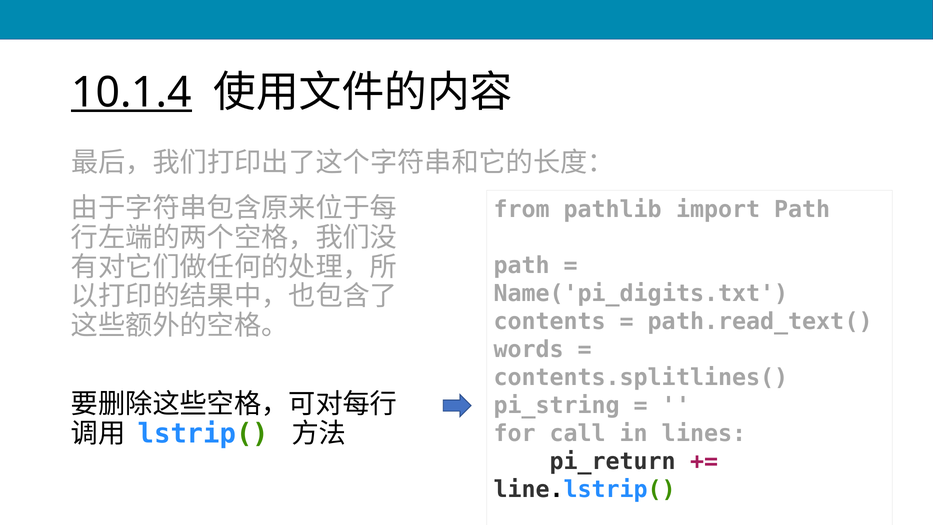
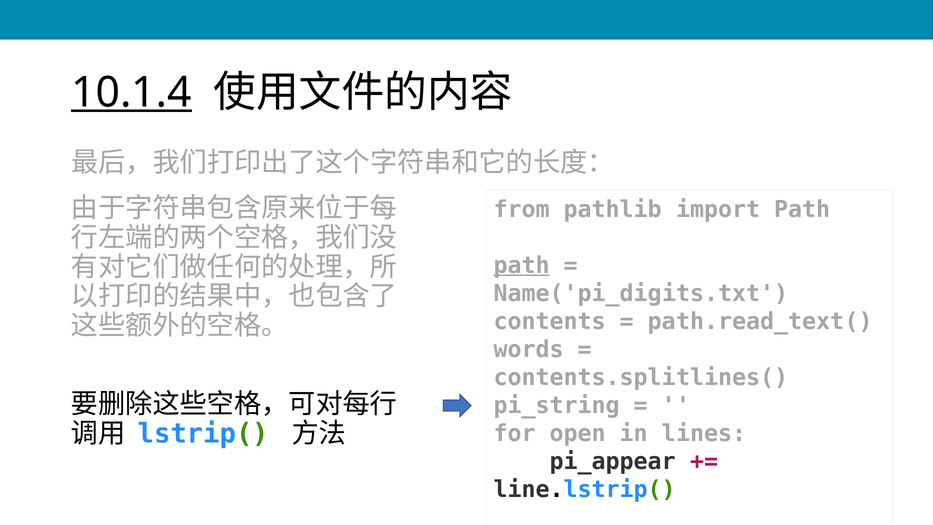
path underline: none -> present (522, 265)
call: call -> open (578, 433)
pi_return: pi_return -> pi_appear (613, 461)
